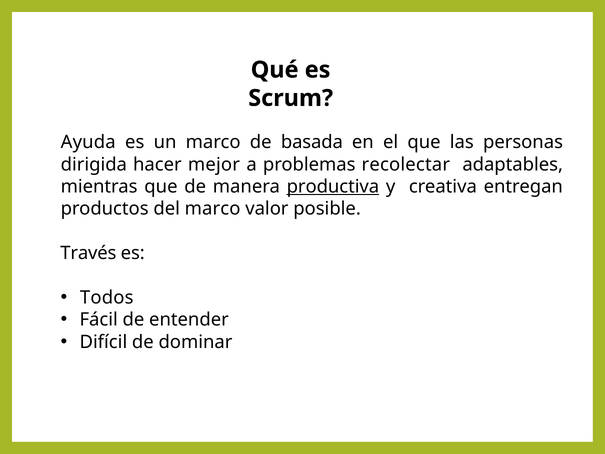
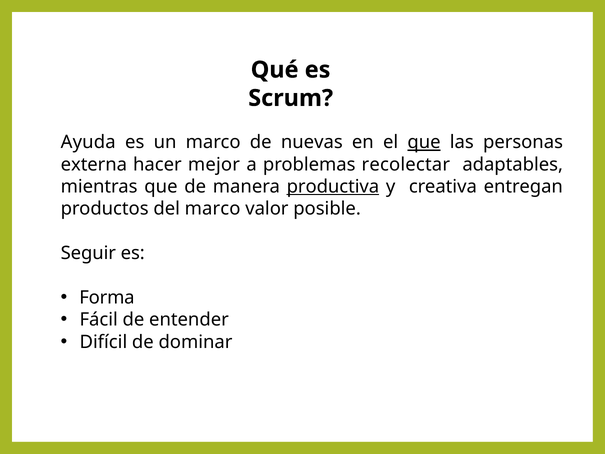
basada: basada -> nuevas (312, 142)
que underline: none -> present (424, 142)
dirigida: dirigida -> externa (94, 164)
Través: Través -> Seguir (88, 253)
Todos: Todos -> Forma (107, 297)
